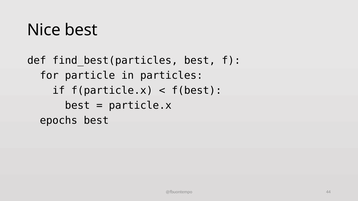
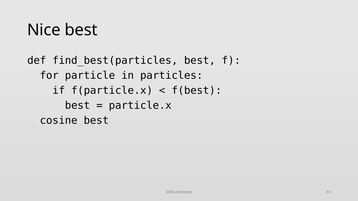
epochs: epochs -> cosine (59, 121)
